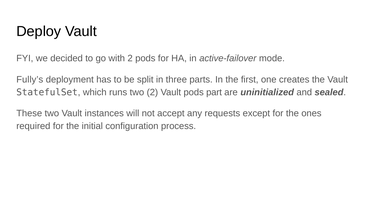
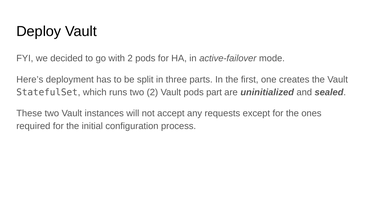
Fully’s: Fully’s -> Here’s (30, 79)
